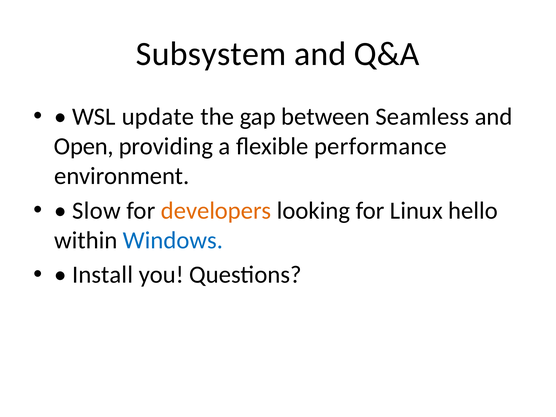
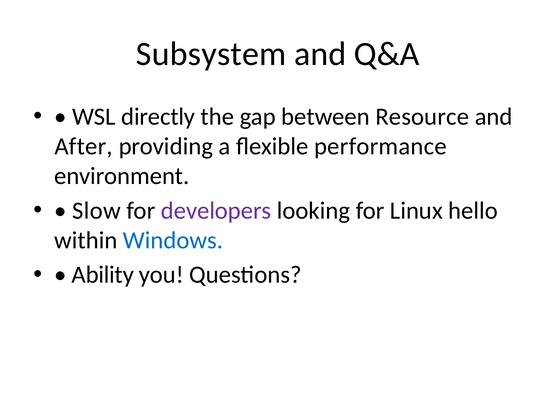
update: update -> directly (158, 117)
Seamless: Seamless -> Resource (422, 117)
Open: Open -> After (84, 146)
developers colour: orange -> purple (216, 211)
Install: Install -> Ability (103, 275)
